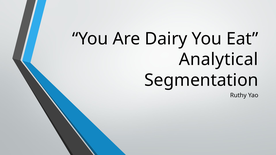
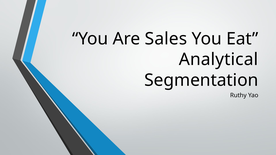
Dairy: Dairy -> Sales (166, 39)
